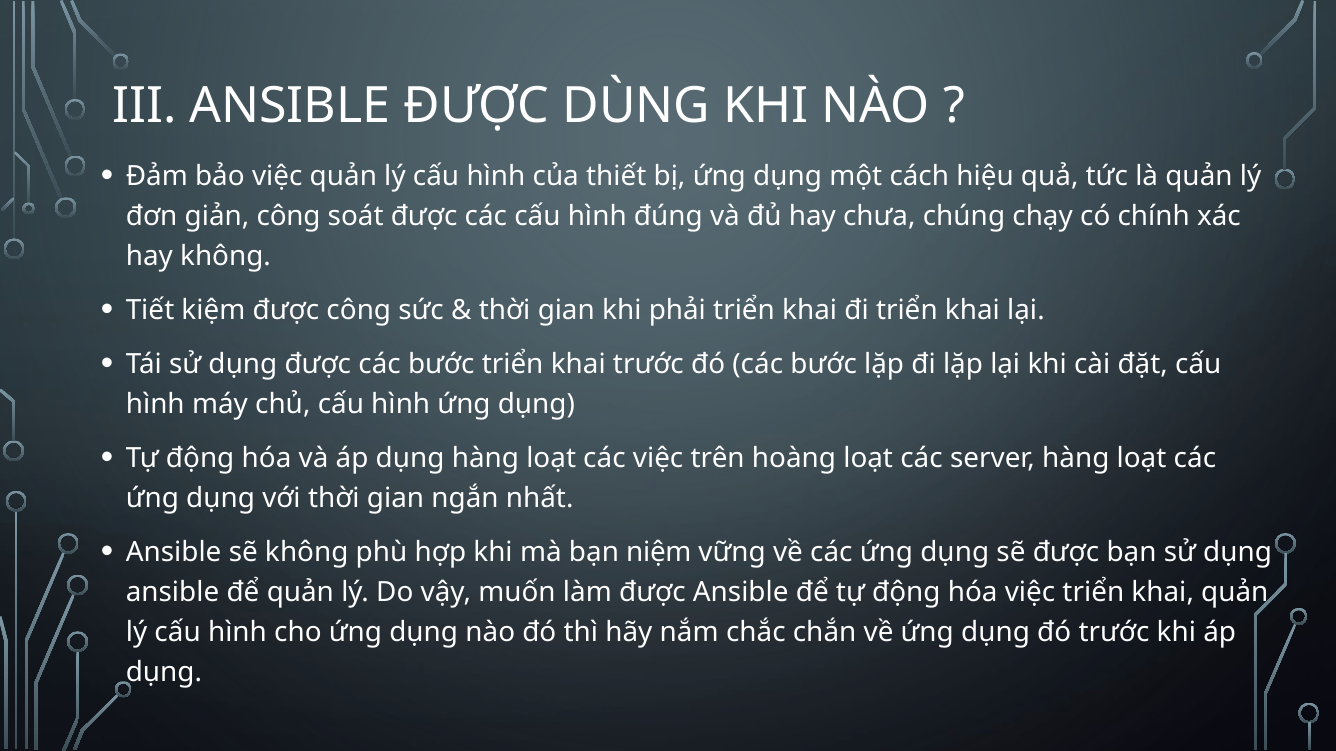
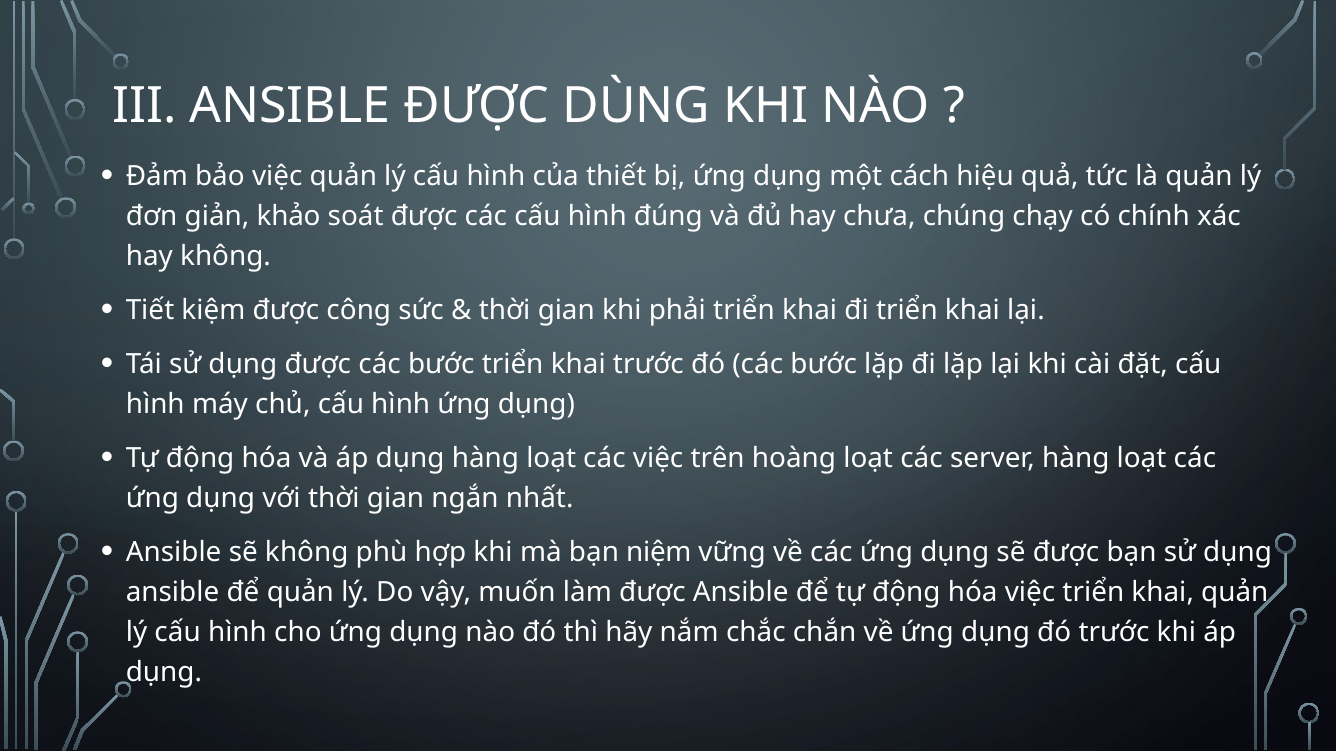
giản công: công -> khảo (289, 216)
